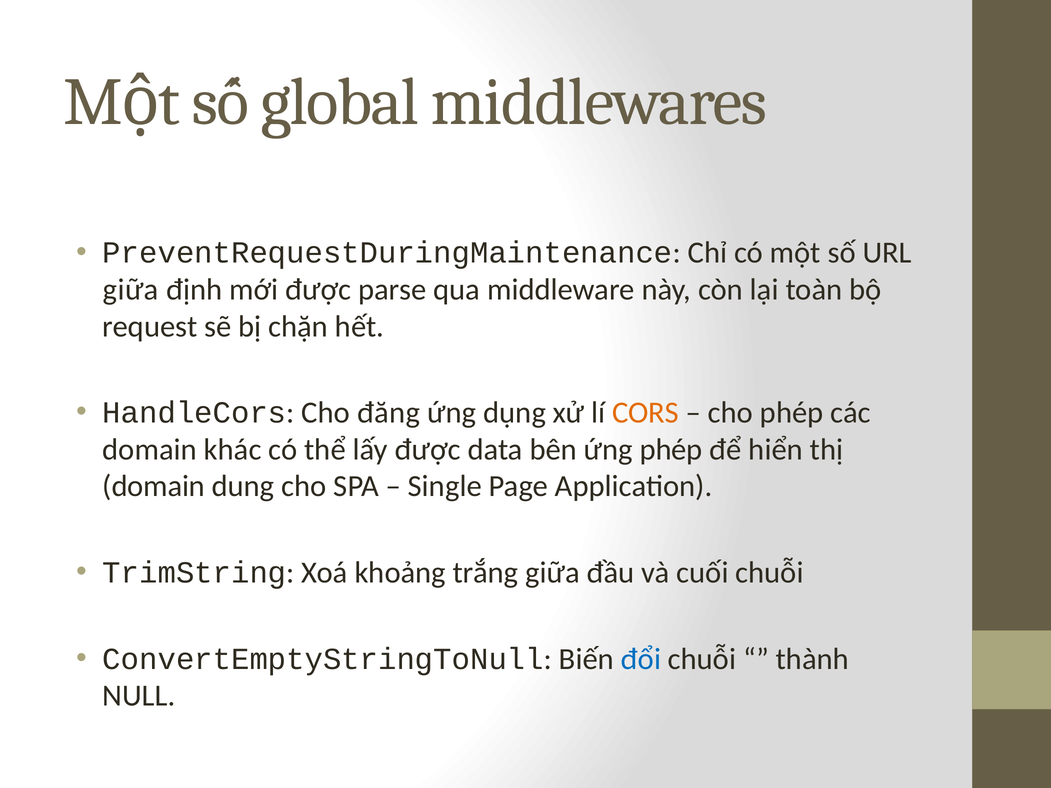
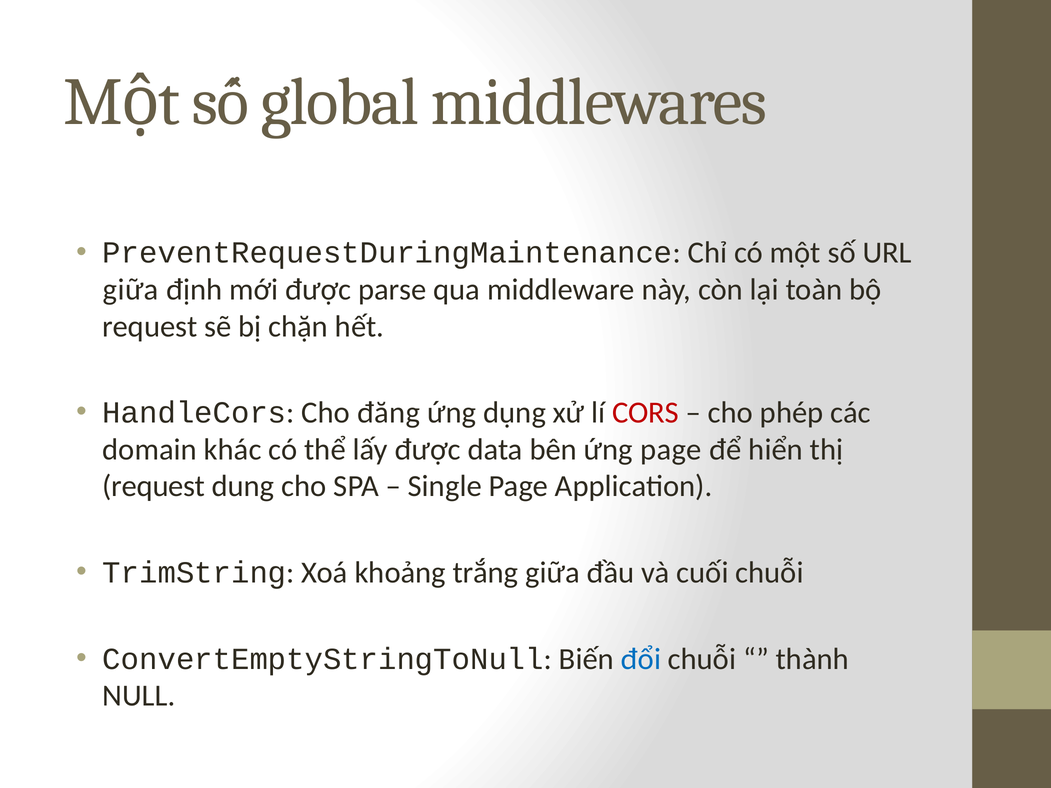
CORS colour: orange -> red (646, 413)
ứng phép: phép -> page (671, 450)
domain: domain -> request (154, 486)
